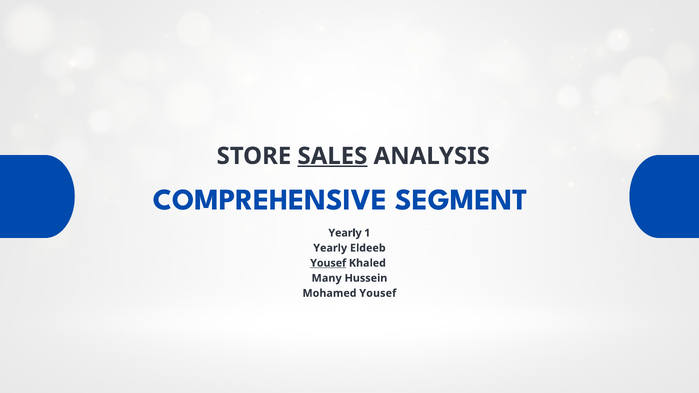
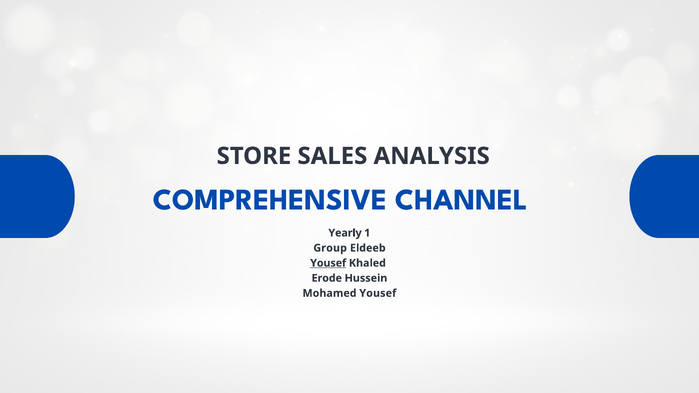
SALES underline: present -> none (332, 156)
SEGMENT: SEGMENT -> CHANNEL (461, 200)
Yearly: Yearly -> Group (330, 248)
Many: Many -> Erode (327, 278)
